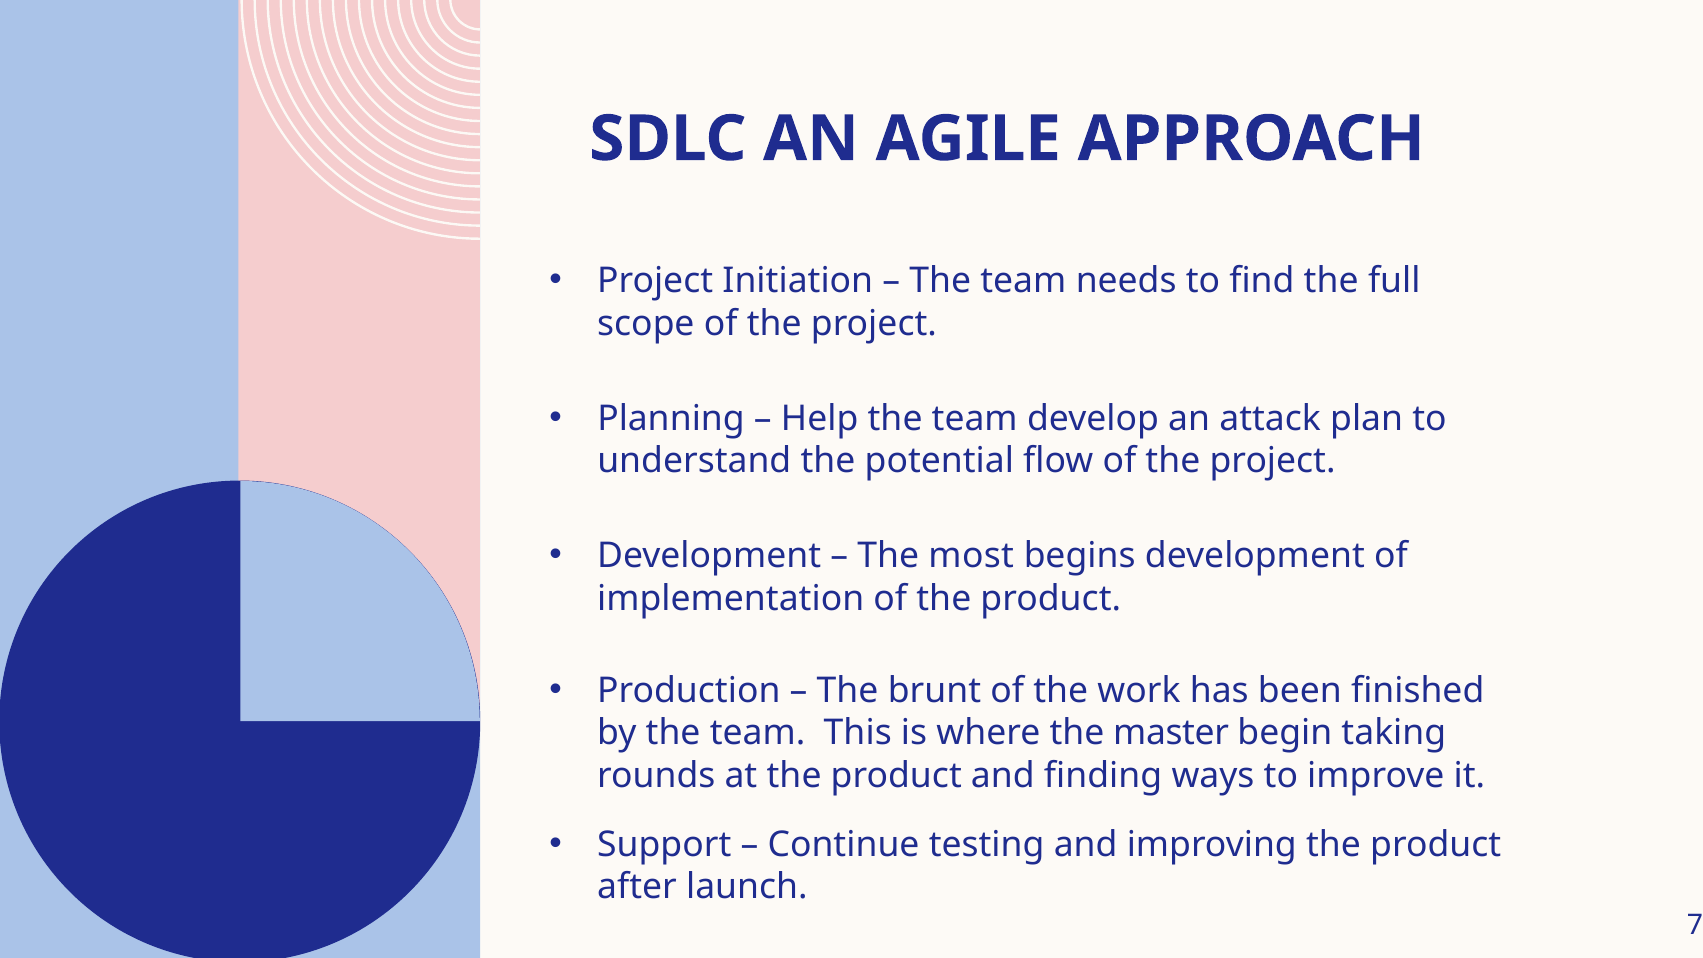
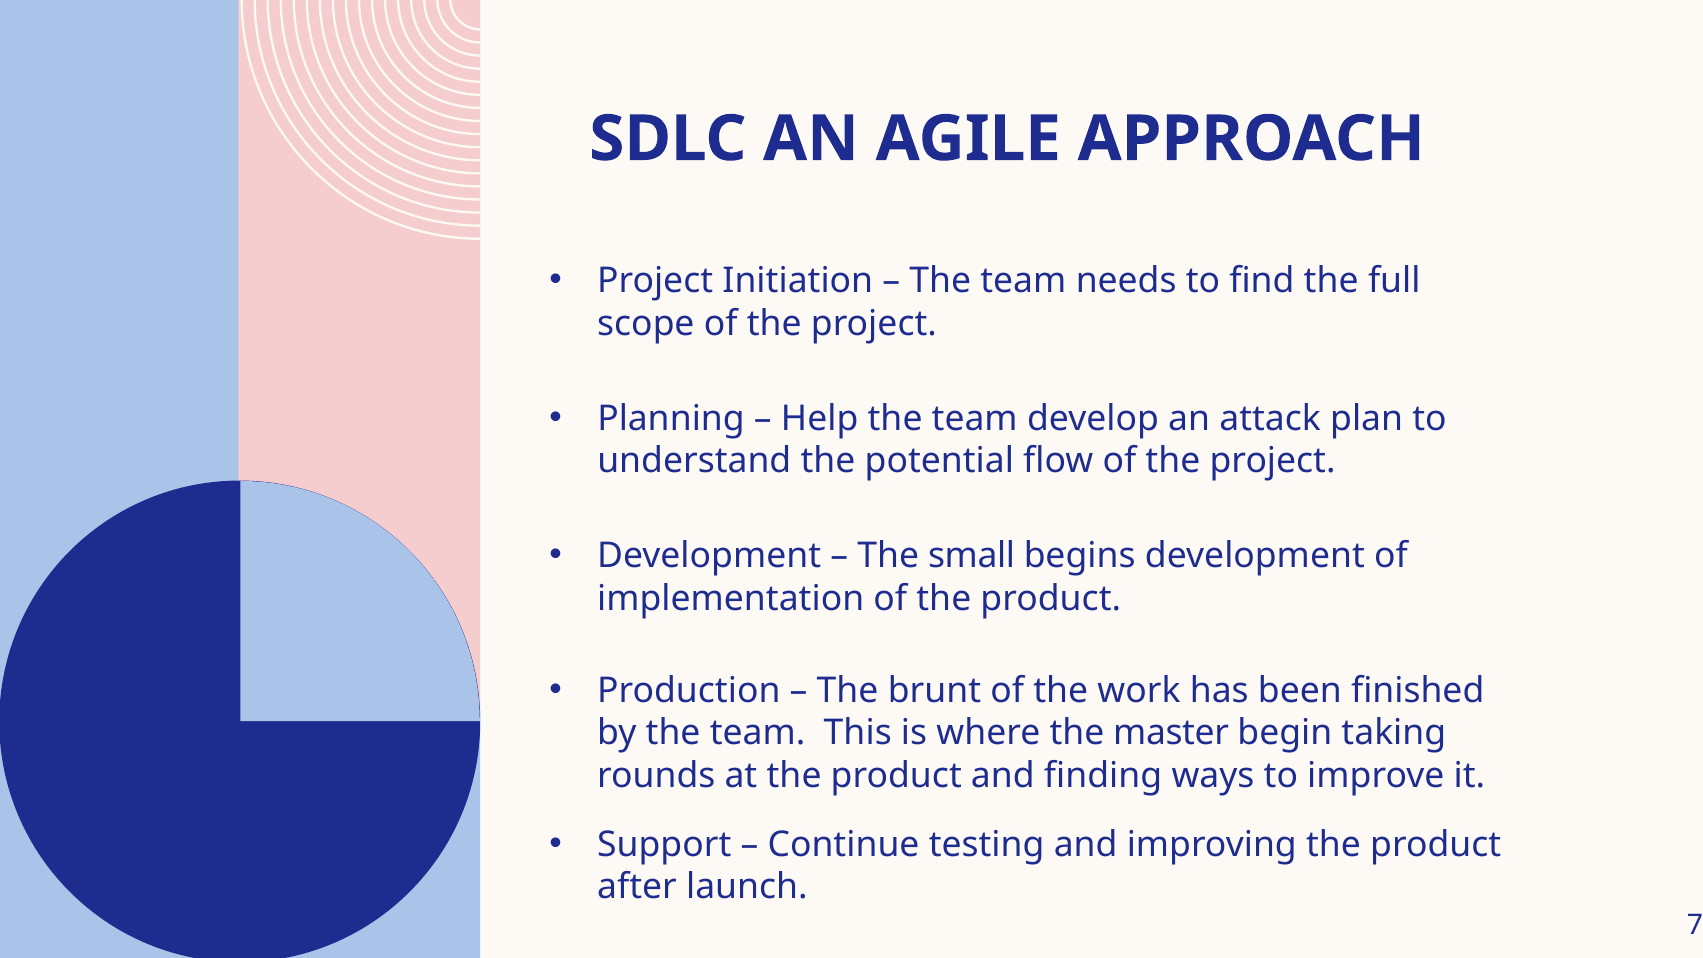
most: most -> small (972, 556)
